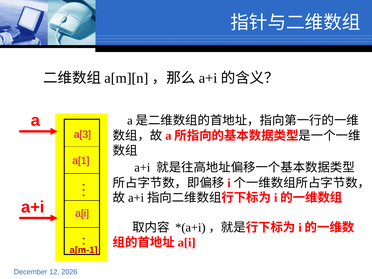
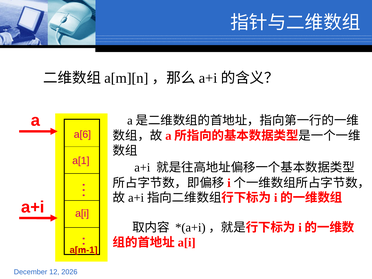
a[3: a[3 -> a[6 (82, 134)
